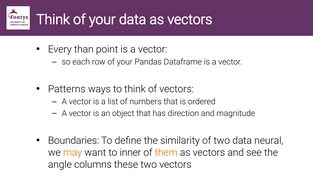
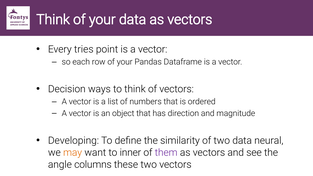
than: than -> tries (84, 49)
Patterns: Patterns -> Decision (67, 89)
Boundaries: Boundaries -> Developing (73, 141)
them colour: orange -> purple (166, 153)
